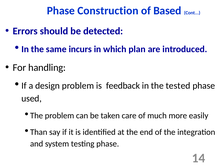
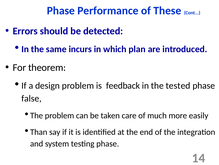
Construction: Construction -> Performance (108, 11)
Based: Based -> These (167, 11)
handling: handling -> theorem (47, 67)
used: used -> false (31, 98)
